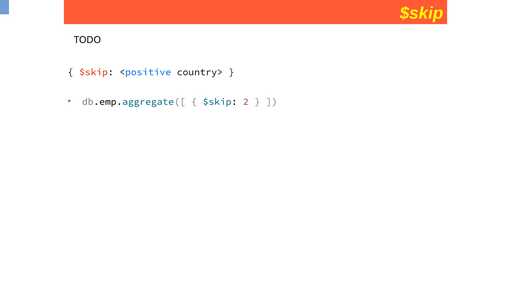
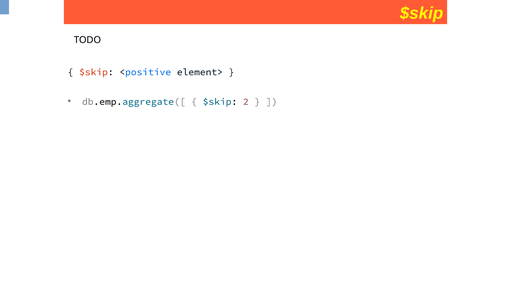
country>: country> -> element> (200, 72)
